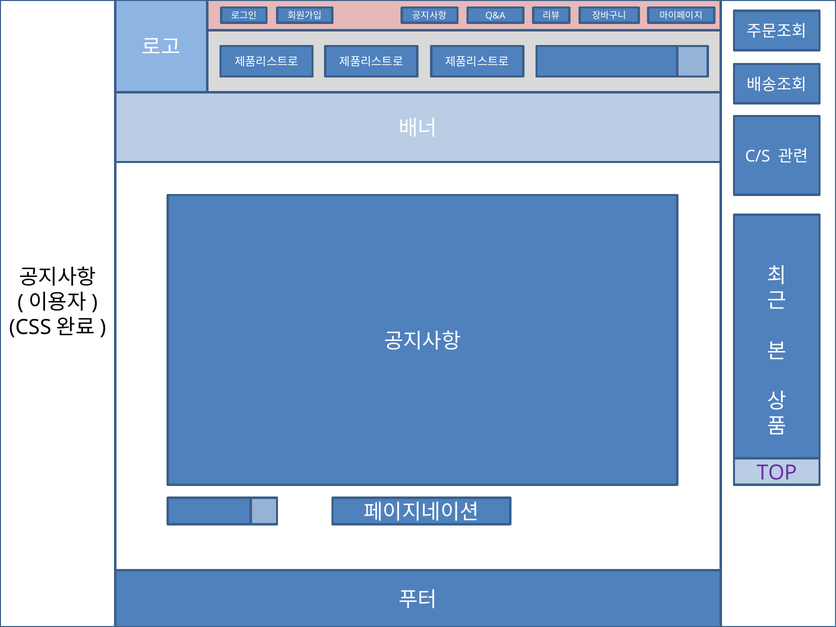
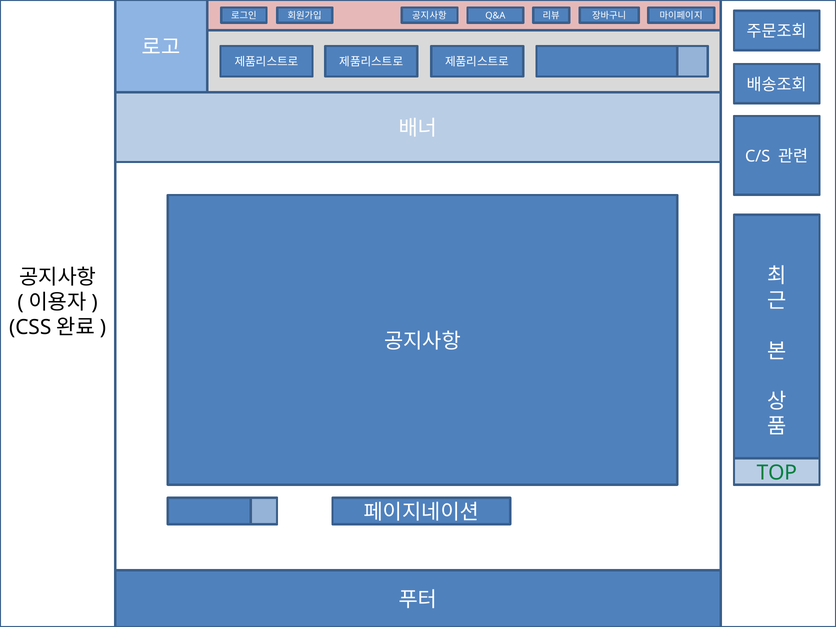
TOP colour: purple -> green (777, 473)
